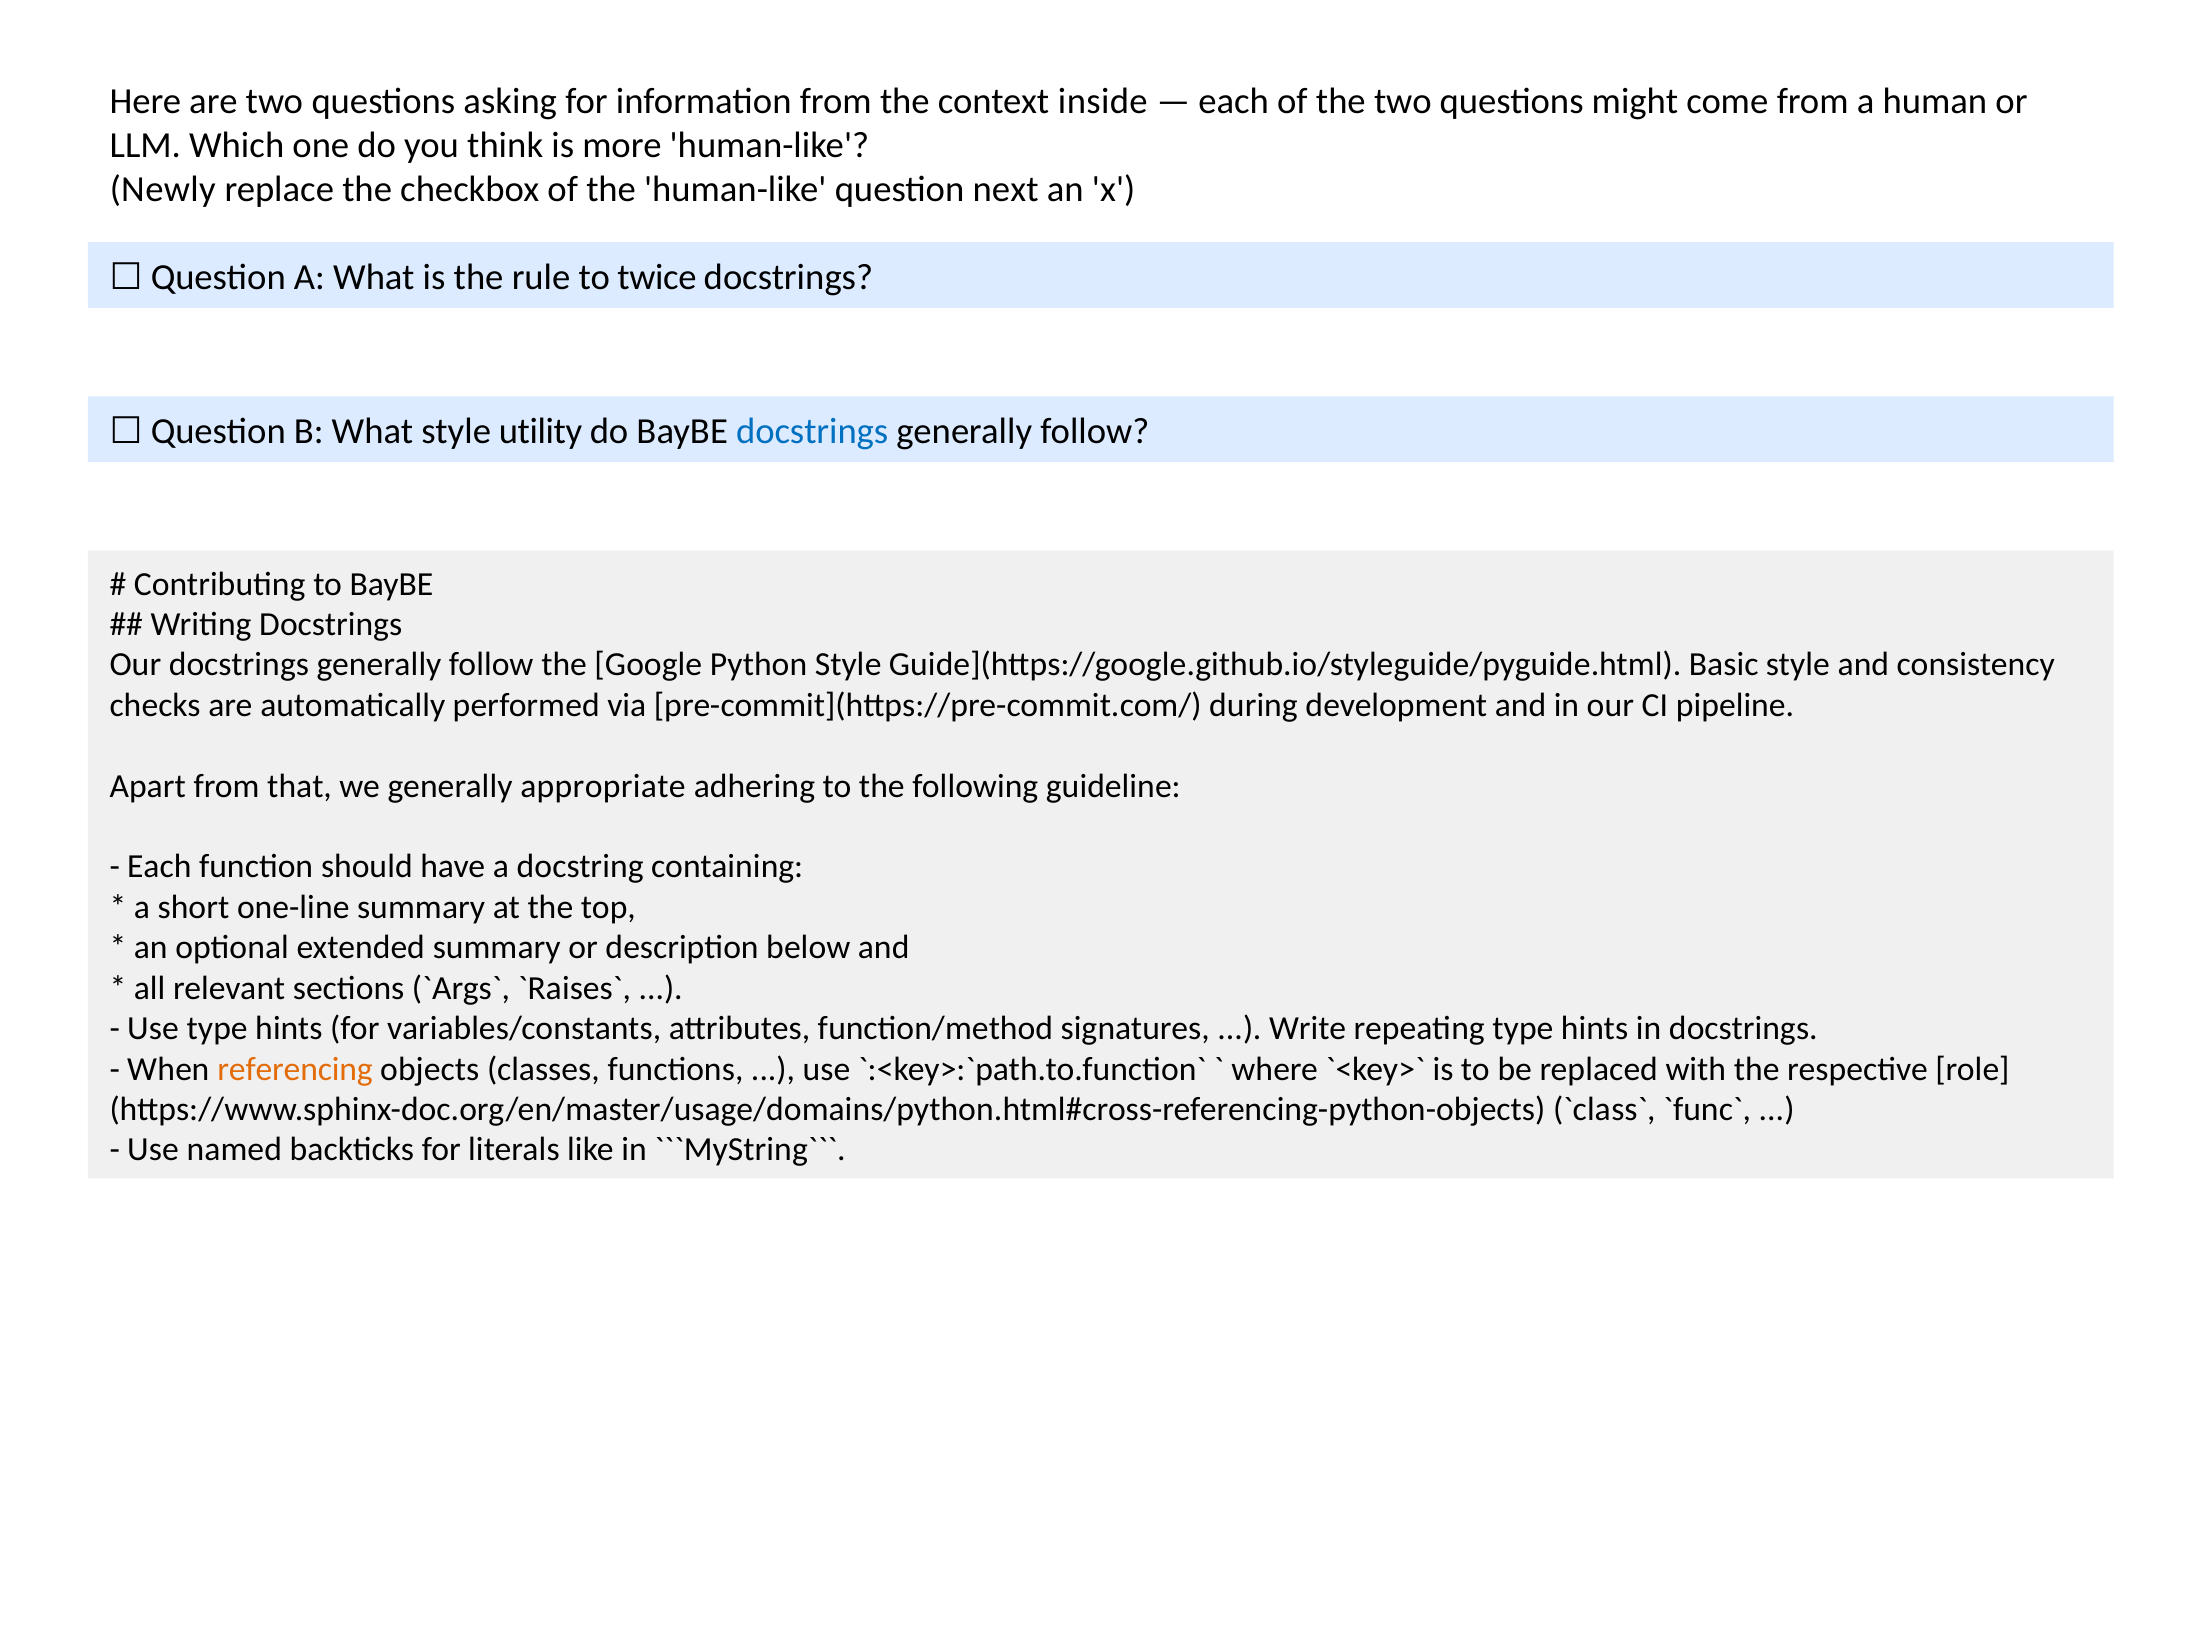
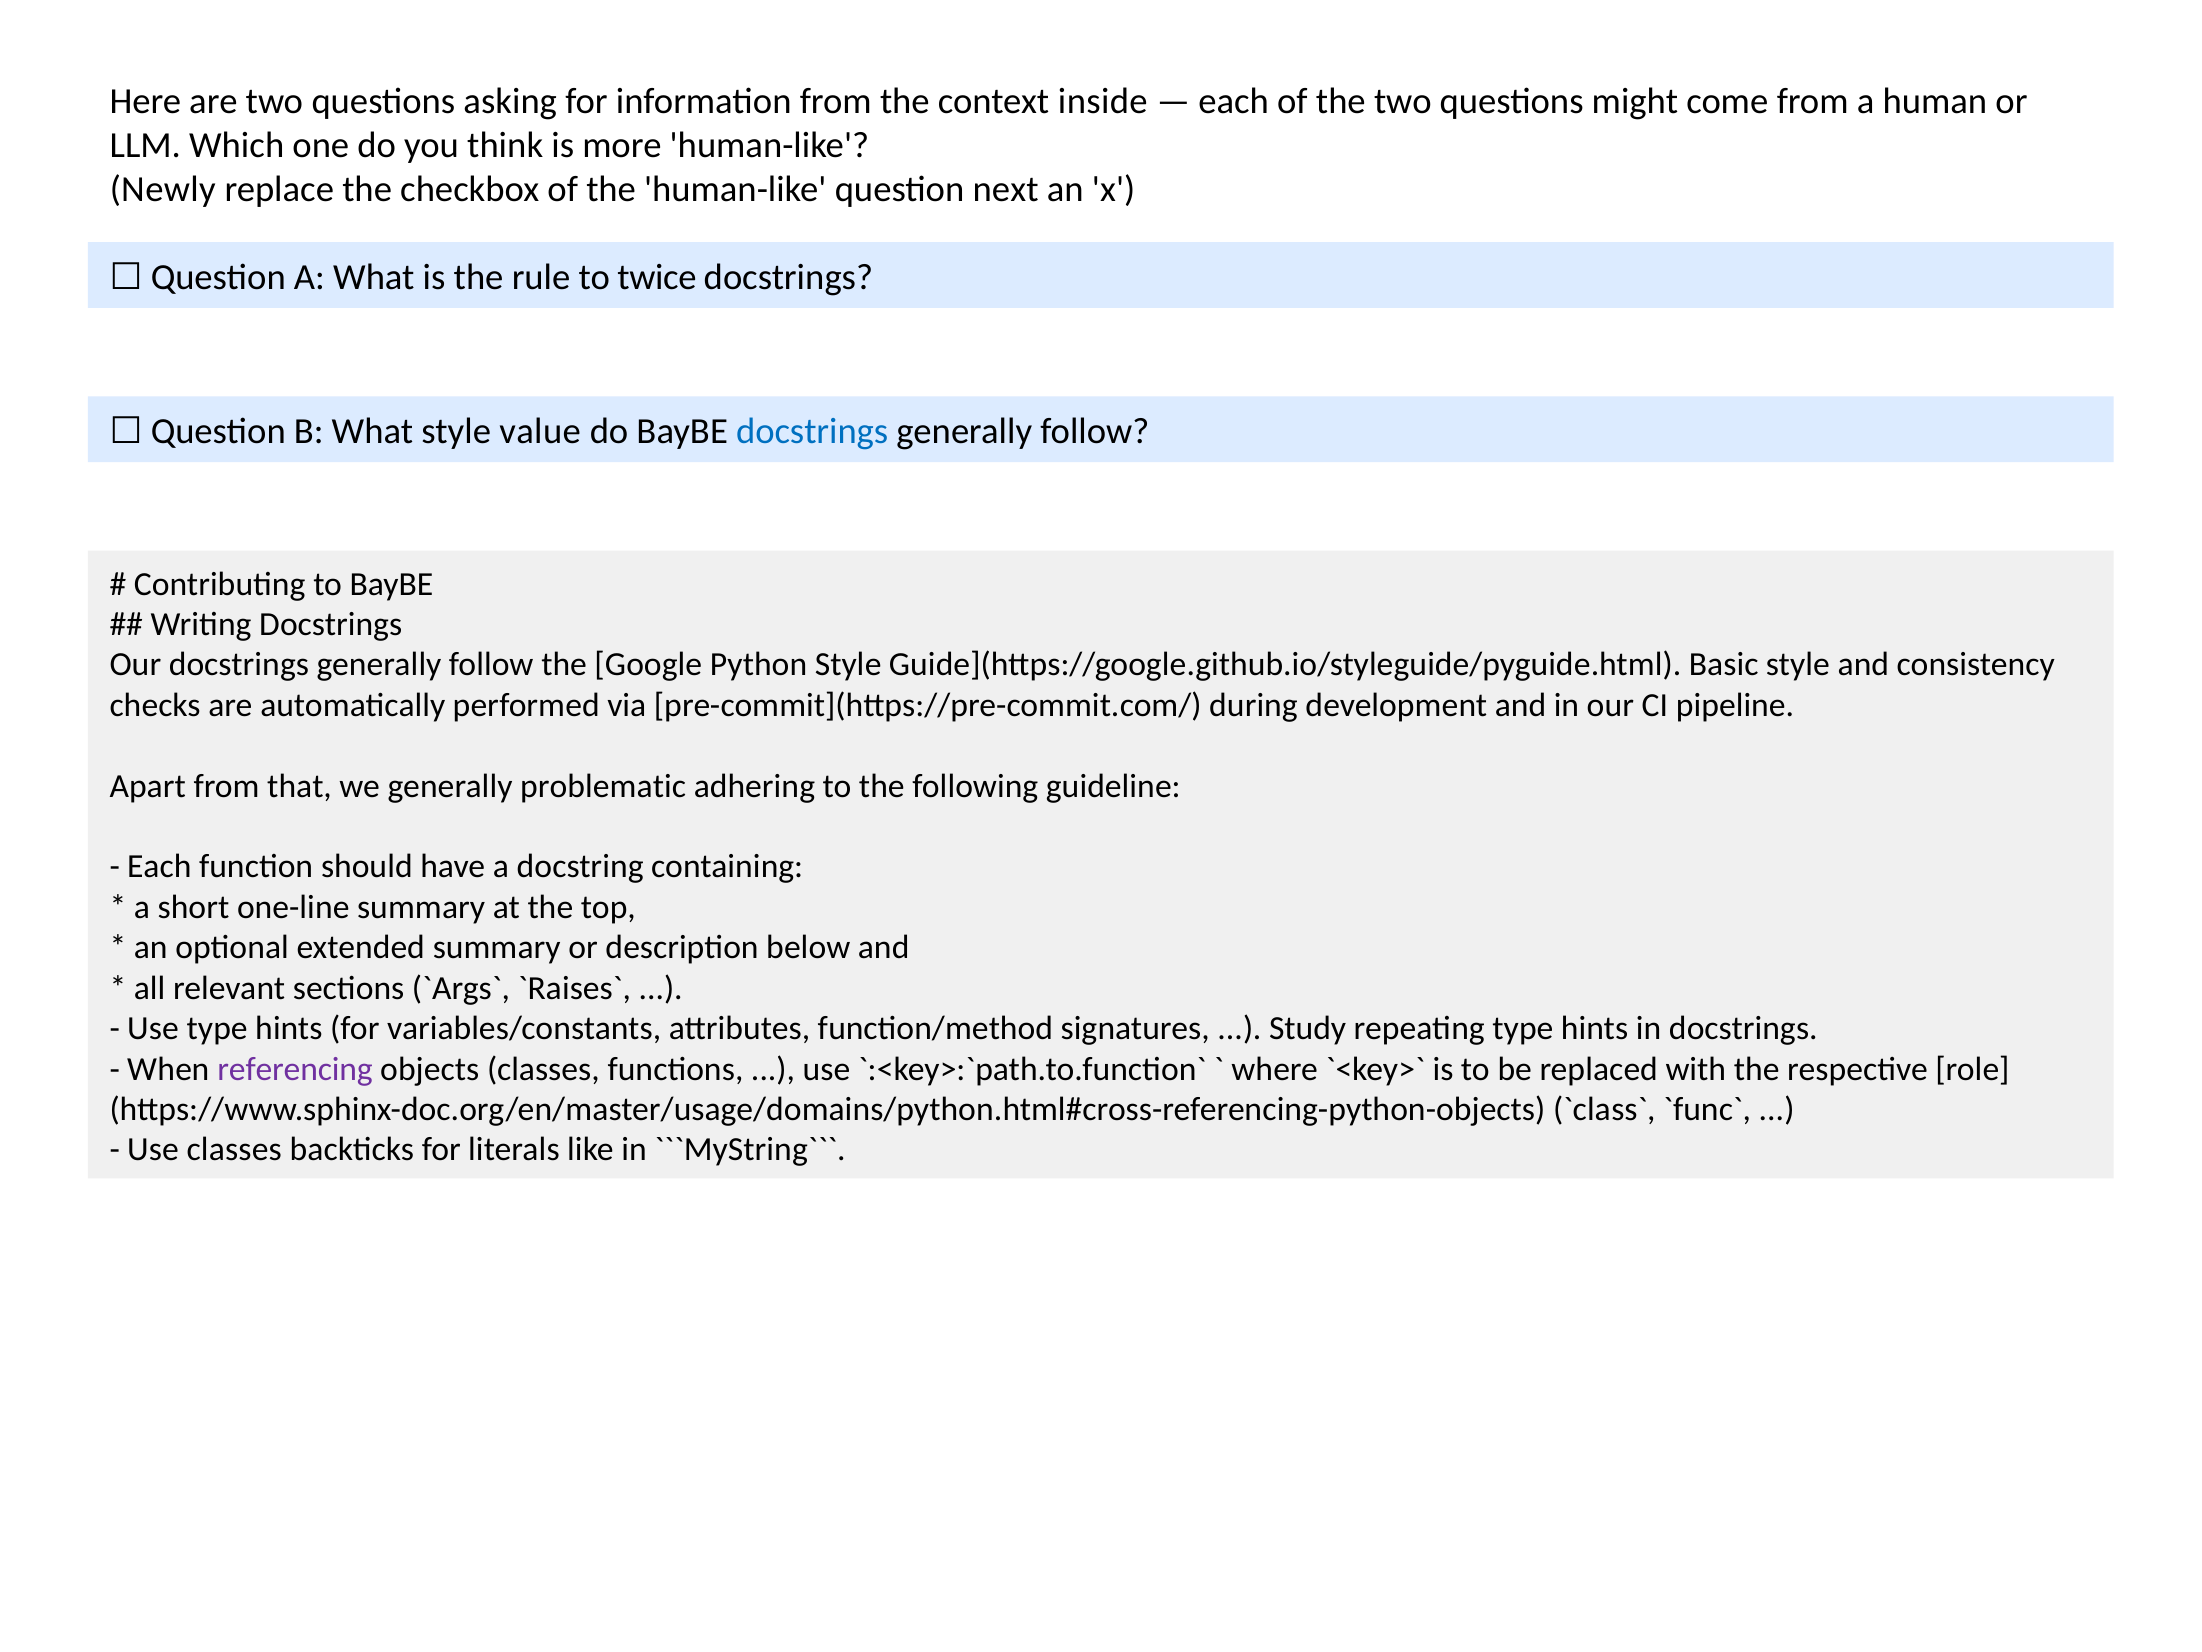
utility: utility -> value (540, 432)
appropriate: appropriate -> problematic (603, 786)
Write: Write -> Study (1308, 1028)
referencing colour: orange -> purple (295, 1069)
Use named: named -> classes (234, 1149)
